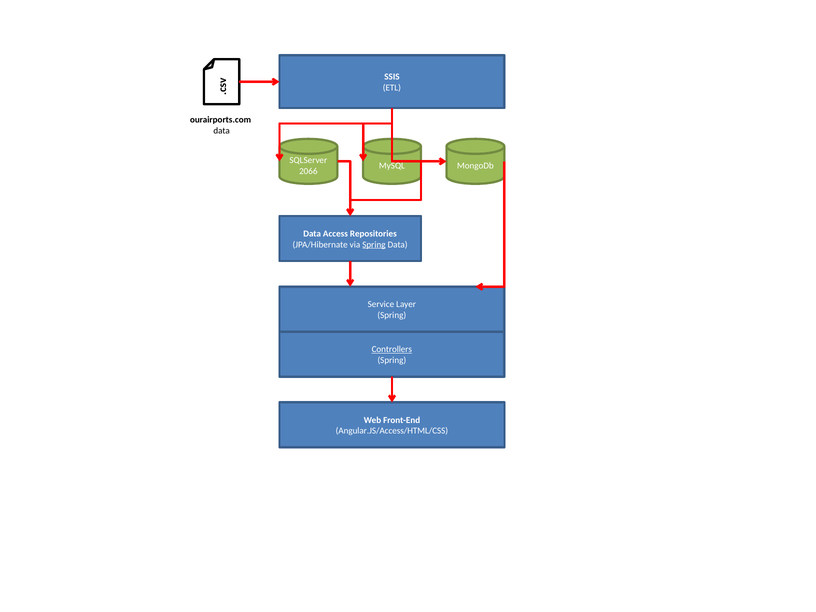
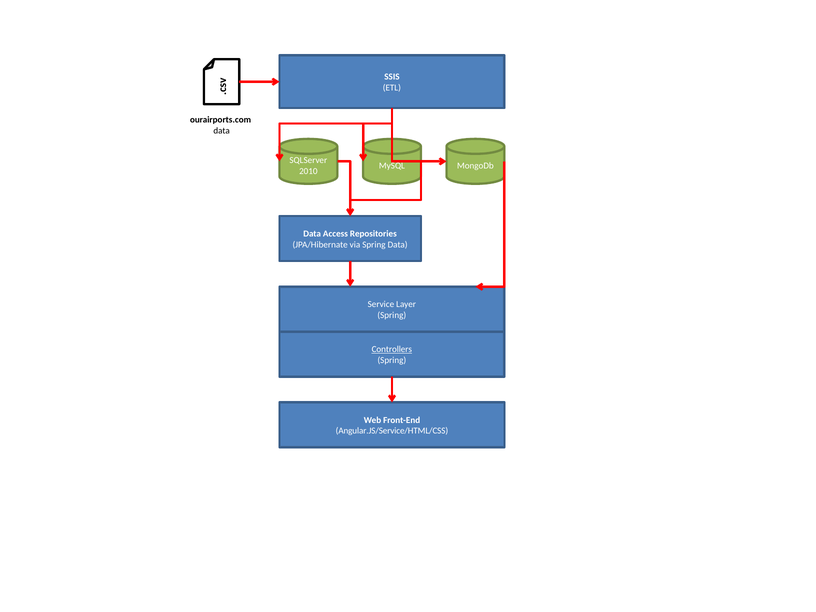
2066: 2066 -> 2010 (308, 171)
Spring underline: present -> none (374, 245)
Angular.JS/Access/HTML/CSS: Angular.JS/Access/HTML/CSS -> Angular.JS/Service/HTML/CSS (392, 431)
